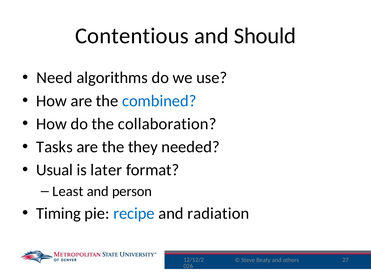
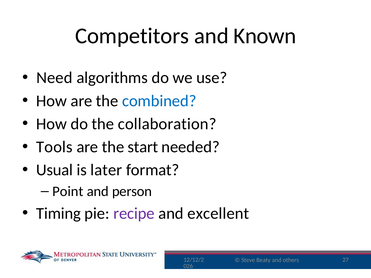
Contentious: Contentious -> Competitors (132, 36)
Should: Should -> Known (265, 36)
Tasks: Tasks -> Tools (54, 147)
they: they -> start (143, 147)
Least: Least -> Point (68, 192)
recipe colour: blue -> purple (134, 214)
radiation: radiation -> excellent (218, 214)
